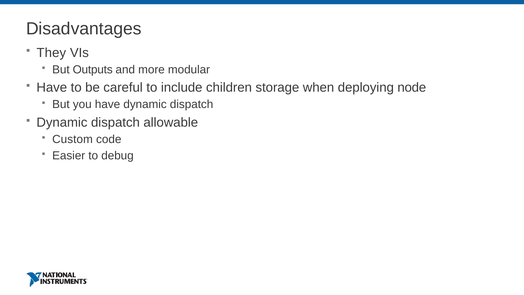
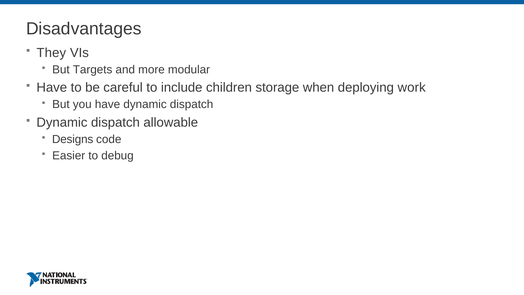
Outputs: Outputs -> Targets (93, 69)
node: node -> work (412, 88)
Custom: Custom -> Designs (73, 139)
